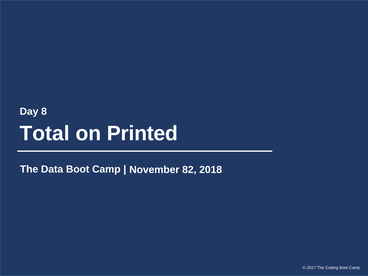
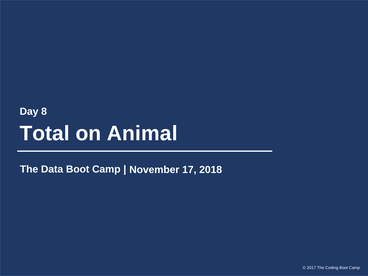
Printed: Printed -> Animal (142, 134)
82: 82 -> 17 (189, 170)
